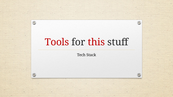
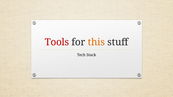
this colour: red -> orange (96, 42)
